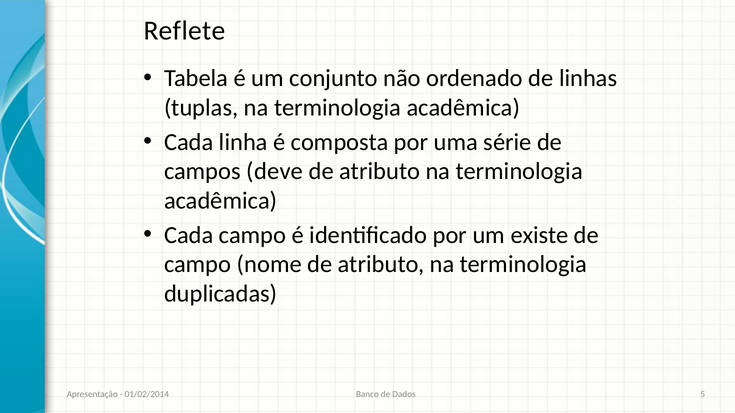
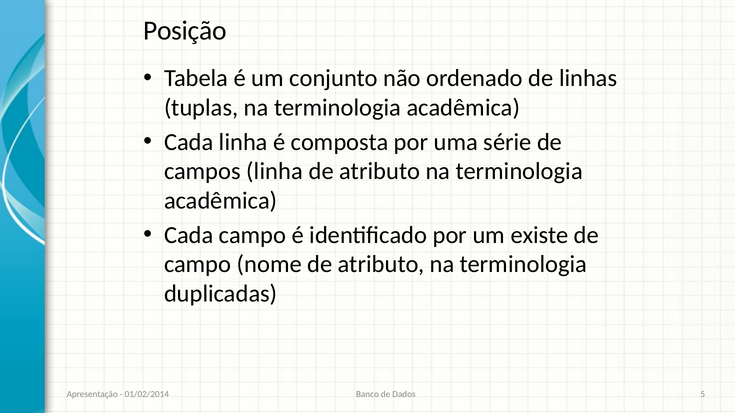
Reflete: Reflete -> Posição (185, 31)
campos deve: deve -> linha (275, 172)
